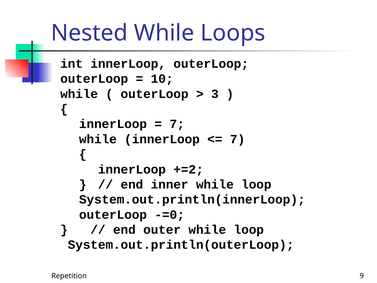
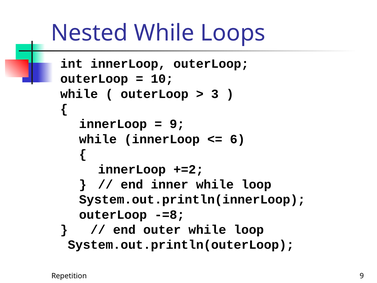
7: 7 -> 9 (177, 124)
7: 7 -> 6 (237, 139)
-=0: -=0 -> -=8 (170, 214)
